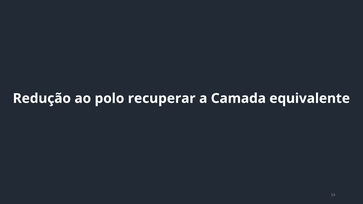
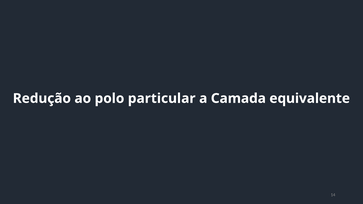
recuperar: recuperar -> particular (162, 98)
